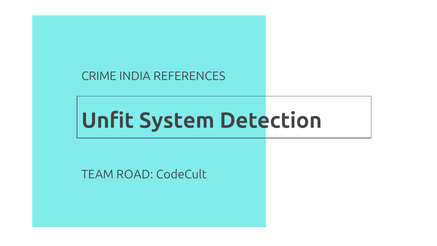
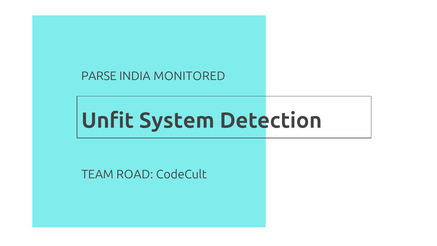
CRIME: CRIME -> PARSE (99, 76)
REFERENCES: REFERENCES -> MONITORED (189, 76)
